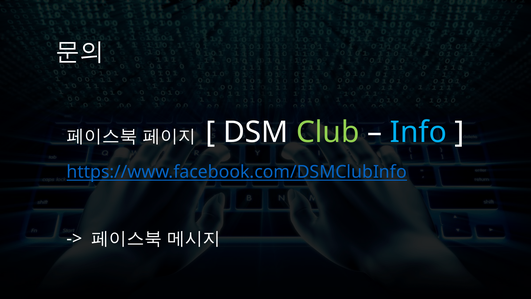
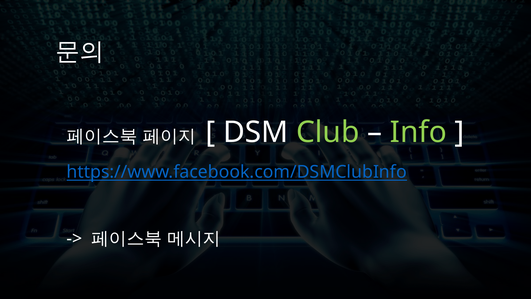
Info colour: light blue -> light green (418, 132)
